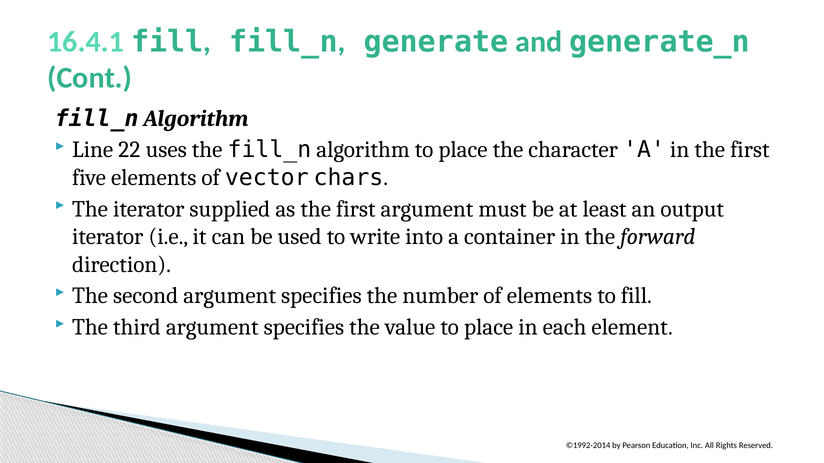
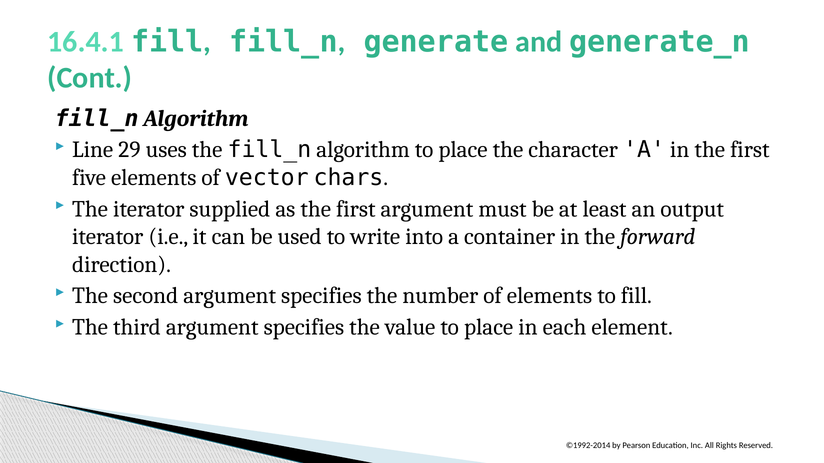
22: 22 -> 29 (129, 150)
